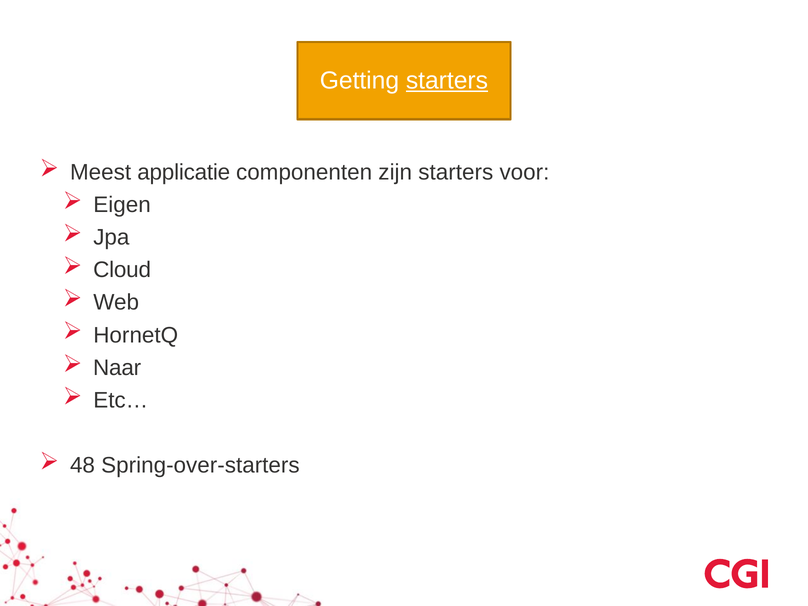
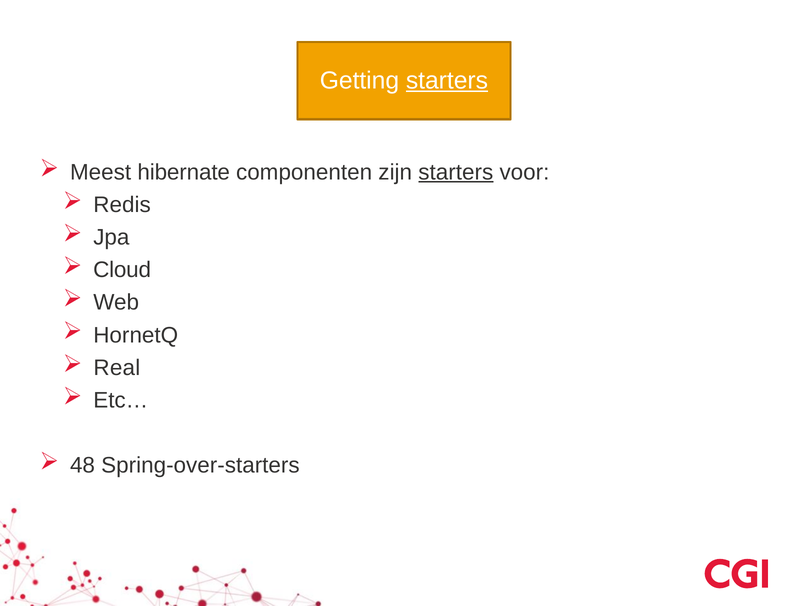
applicatie: applicatie -> hibernate (184, 172)
starters underline: none -> present (456, 172)
Eigen: Eigen -> Redis (122, 205)
Naar: Naar -> Real (117, 368)
